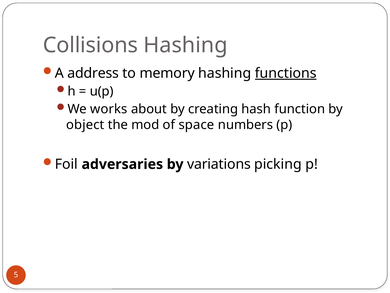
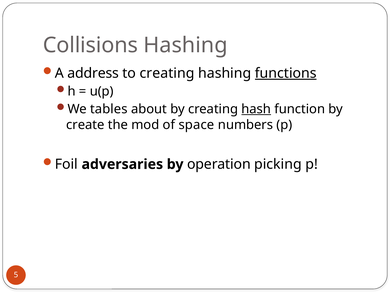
to memory: memory -> creating (167, 73)
works: works -> tables (109, 109)
hash underline: none -> present (256, 109)
object: object -> create (85, 125)
variations: variations -> operation (219, 164)
